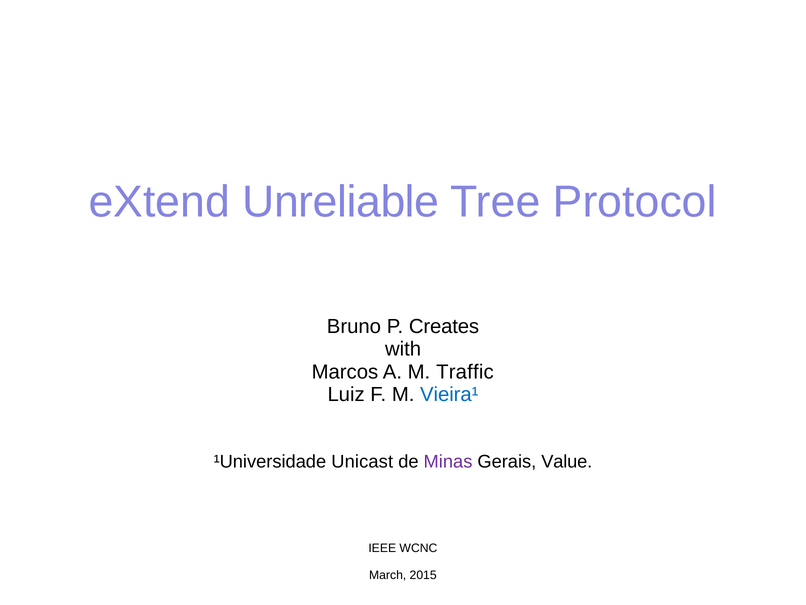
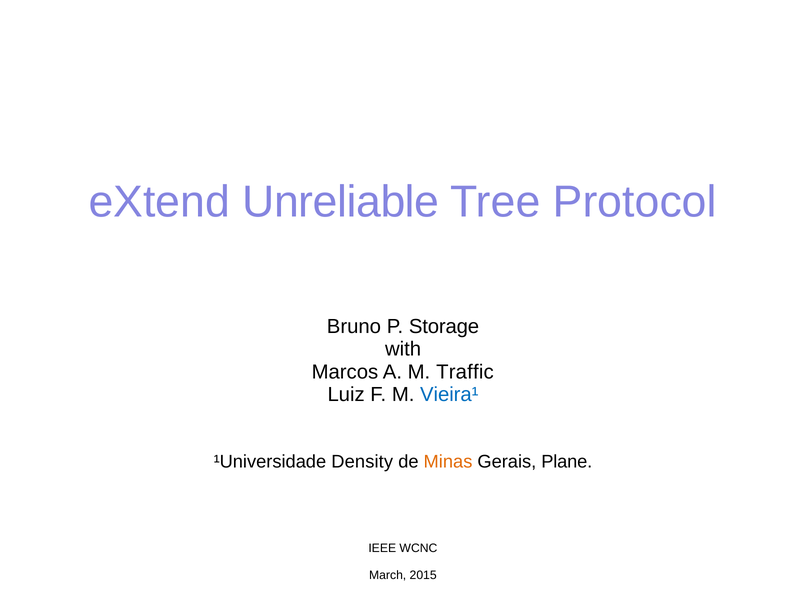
Creates: Creates -> Storage (444, 326)
Unicast: Unicast -> Density (362, 461)
Minas colour: purple -> orange (448, 461)
Value: Value -> Plane (567, 461)
